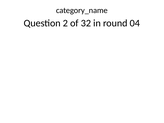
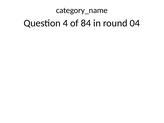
2: 2 -> 4 (65, 23)
32: 32 -> 84 (86, 23)
